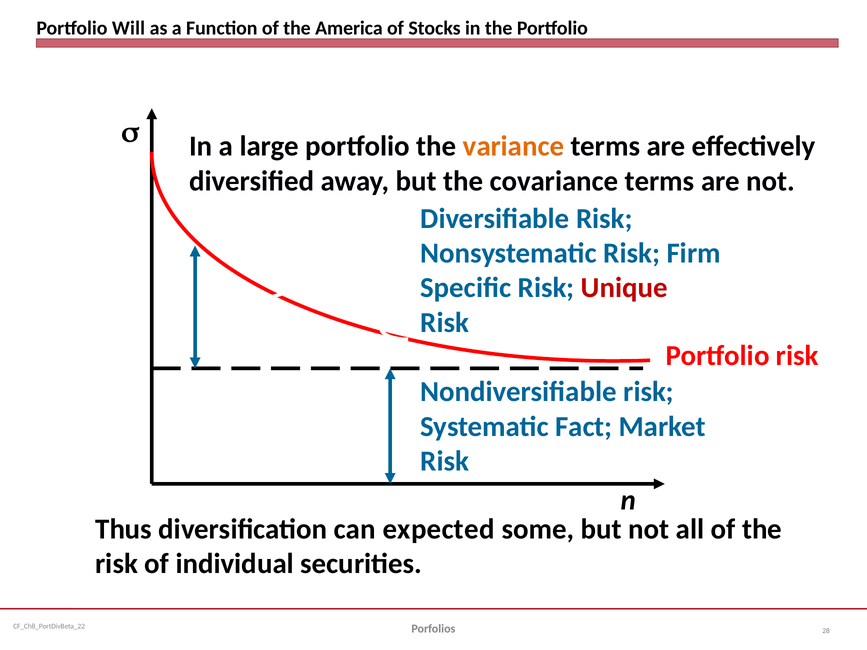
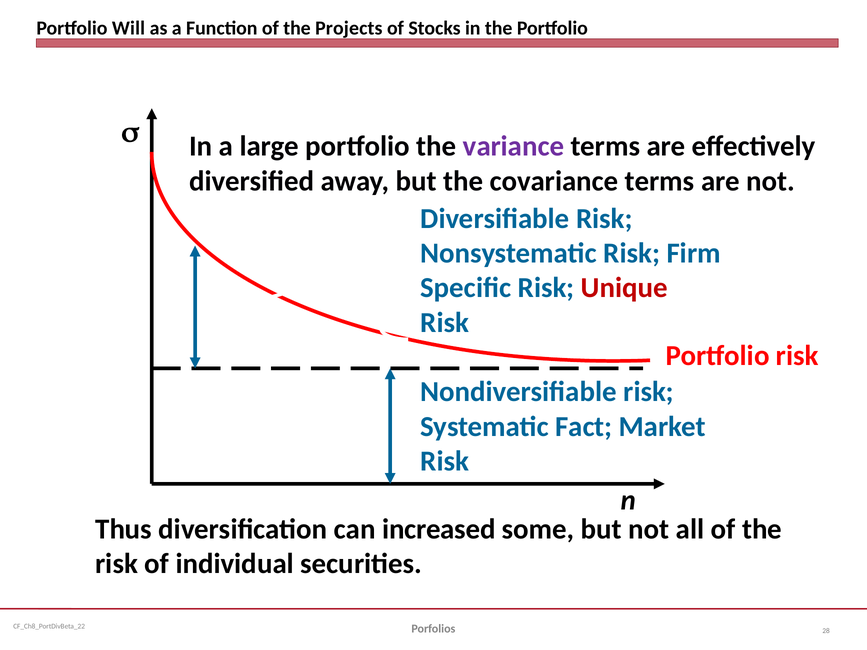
America: America -> Projects (349, 28)
variance colour: orange -> purple (514, 146)
expected: expected -> increased (439, 529)
